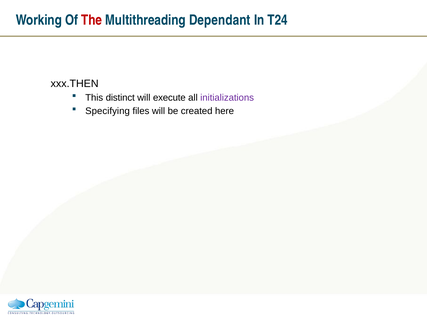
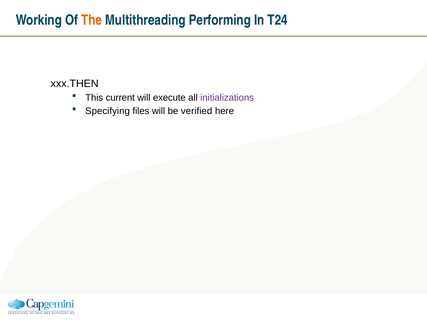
The colour: red -> orange (92, 20)
Dependant: Dependant -> Performing (220, 20)
distinct: distinct -> current (120, 98)
created: created -> verified (197, 111)
